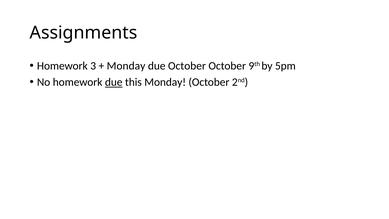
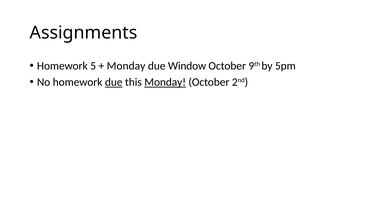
3: 3 -> 5 (93, 66)
due October: October -> Window (187, 66)
Monday underline: none -> present (165, 82)
